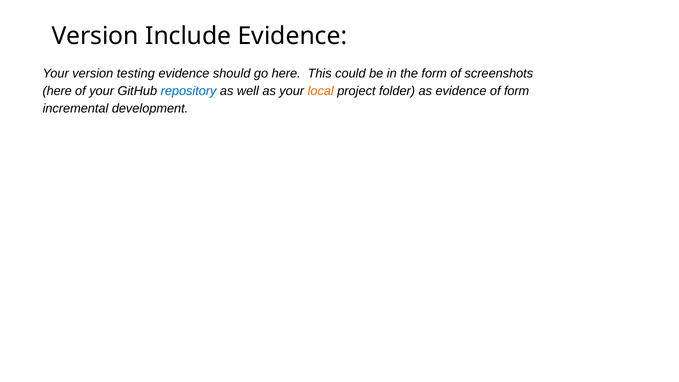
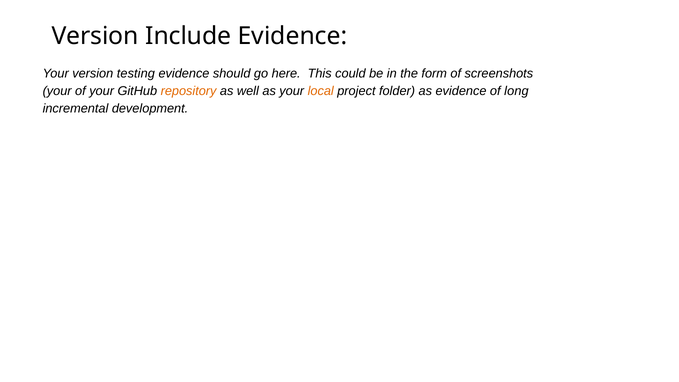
here: here -> your (57, 91)
repository colour: blue -> orange (189, 91)
of form: form -> long (516, 91)
